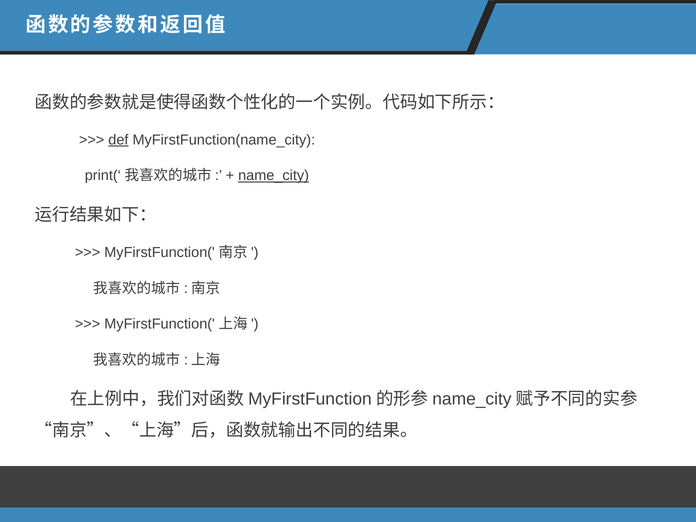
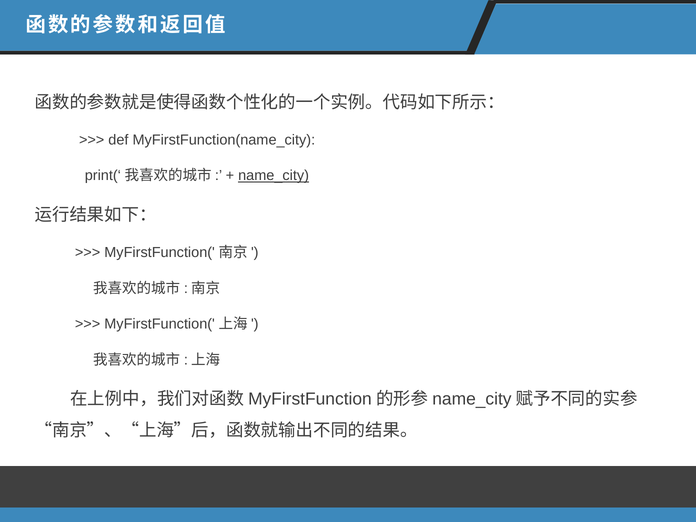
def underline: present -> none (118, 140)
